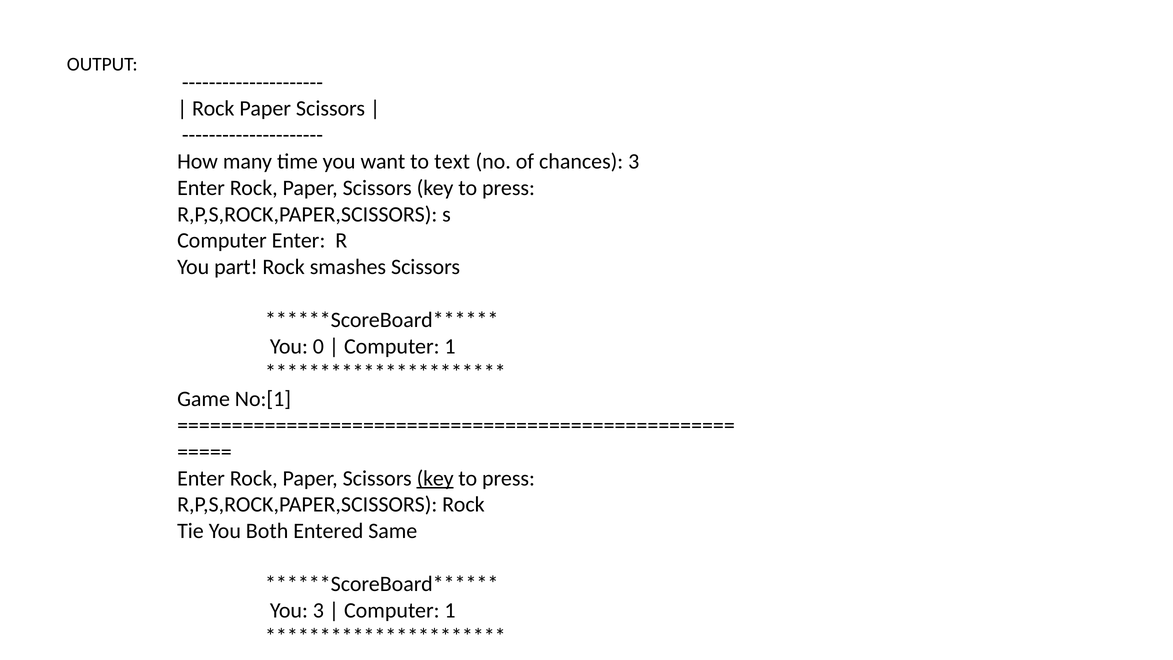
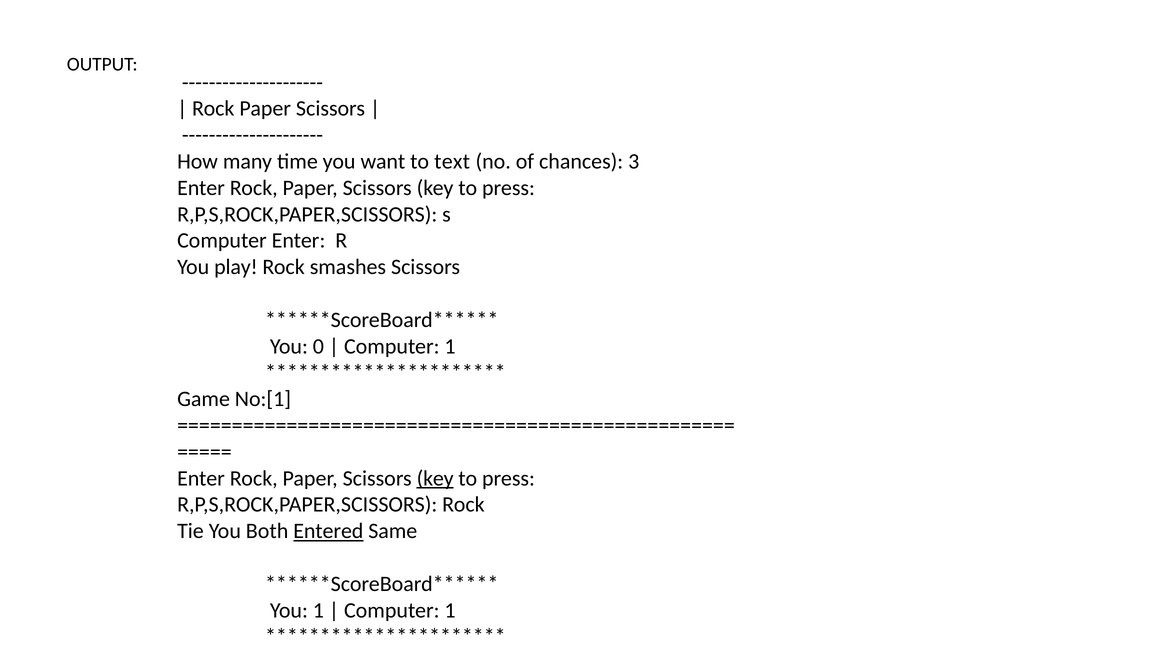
part: part -> play (236, 267)
Entered underline: none -> present (328, 531)
You 3: 3 -> 1 (318, 610)
